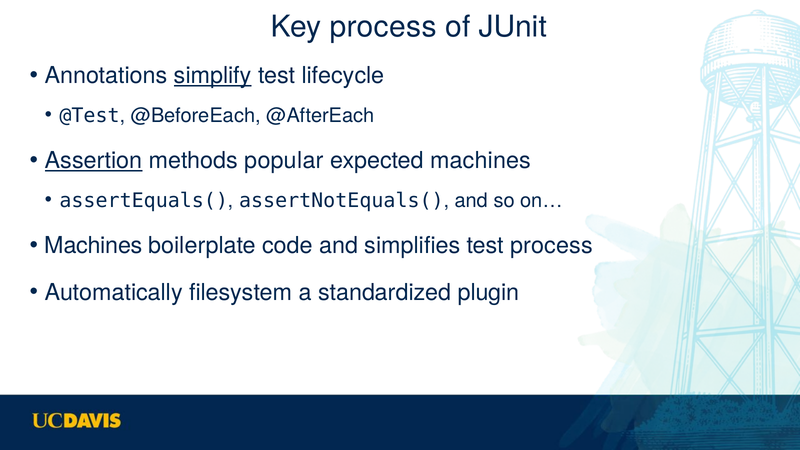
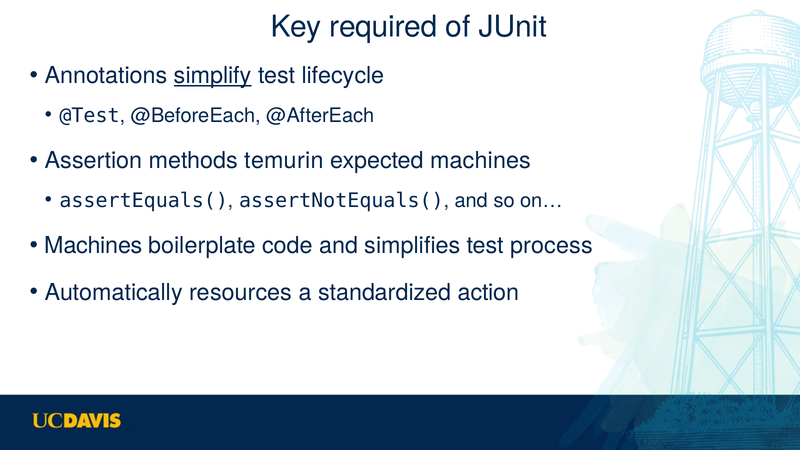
Key process: process -> required (383, 27)
Assertion underline: present -> none (94, 161)
popular: popular -> temurin (284, 161)
filesystem: filesystem -> resources (241, 293)
plugin: plugin -> action (488, 293)
